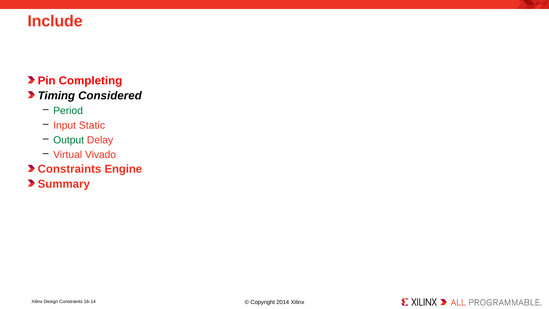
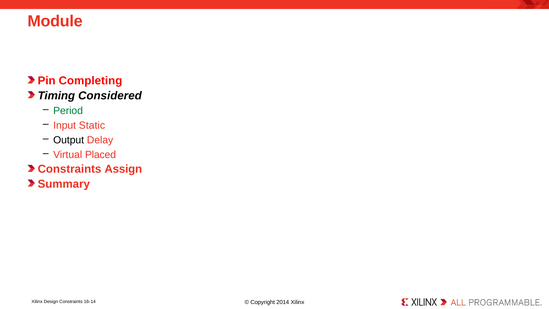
Include: Include -> Module (55, 21)
Output colour: green -> black (69, 140)
Vivado: Vivado -> Placed (100, 155)
Engine: Engine -> Assign (123, 169)
